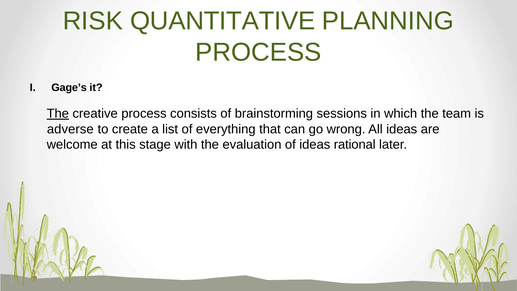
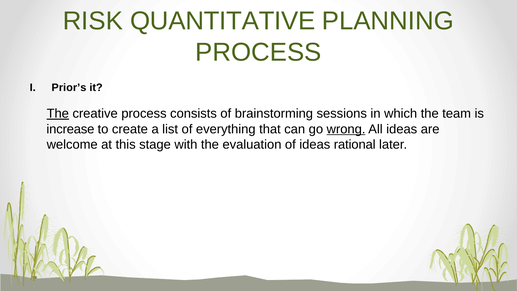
Gage’s: Gage’s -> Prior’s (69, 87)
adverse: adverse -> increase (70, 129)
wrong underline: none -> present (346, 129)
